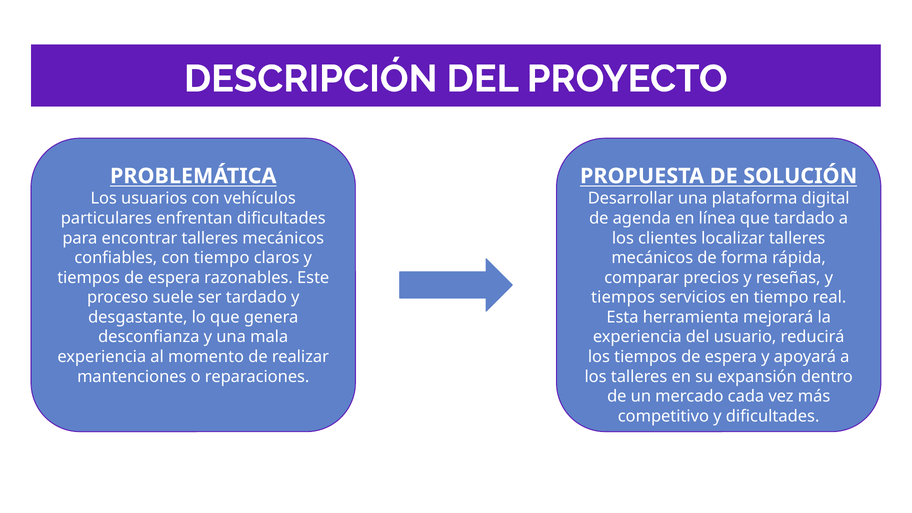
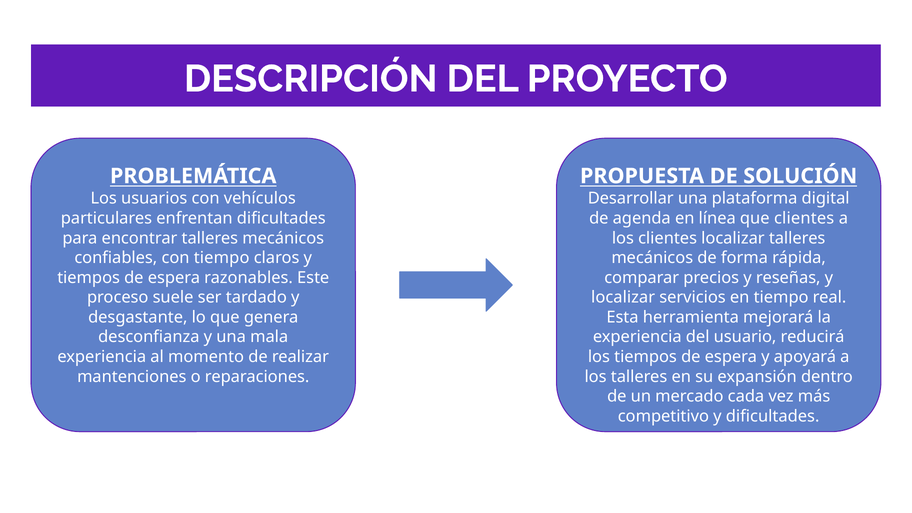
que tardado: tardado -> clientes (804, 218)
tiempos: tiempos -> localizar (623, 297)
